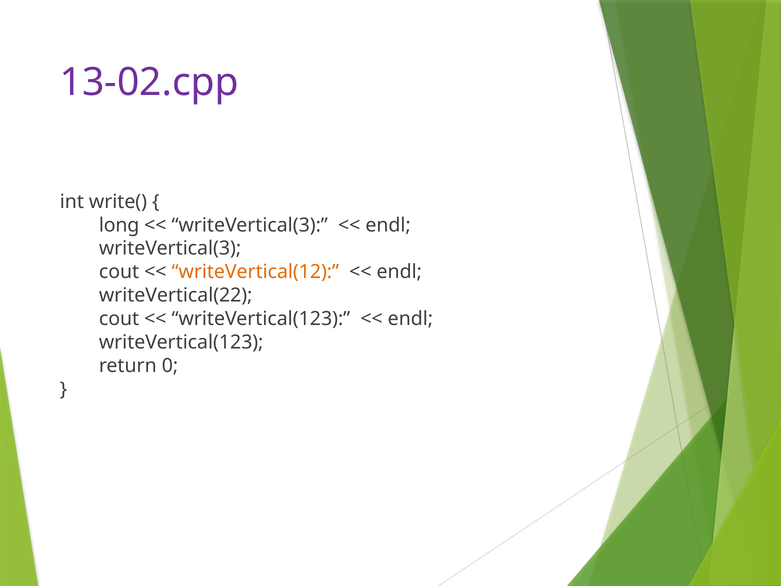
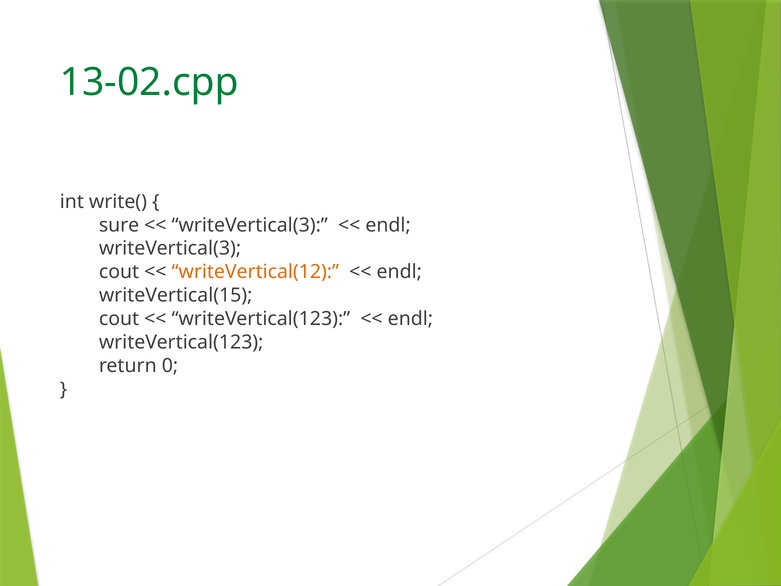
13-02.cpp colour: purple -> green (149, 82)
long: long -> sure (119, 225)
writeVertical(22: writeVertical(22 -> writeVertical(15 (176, 295)
